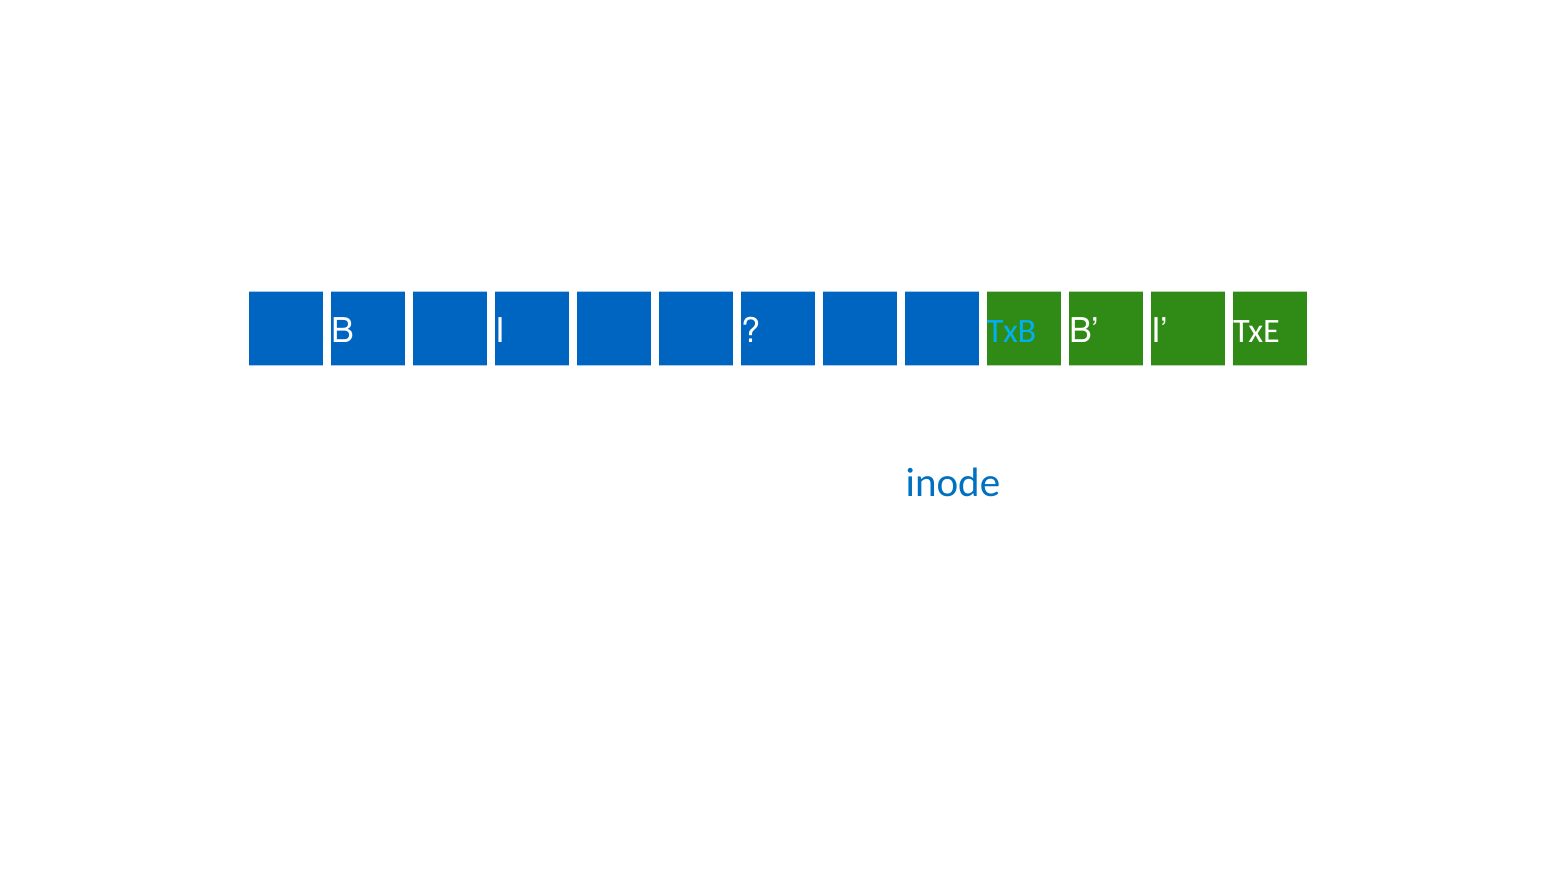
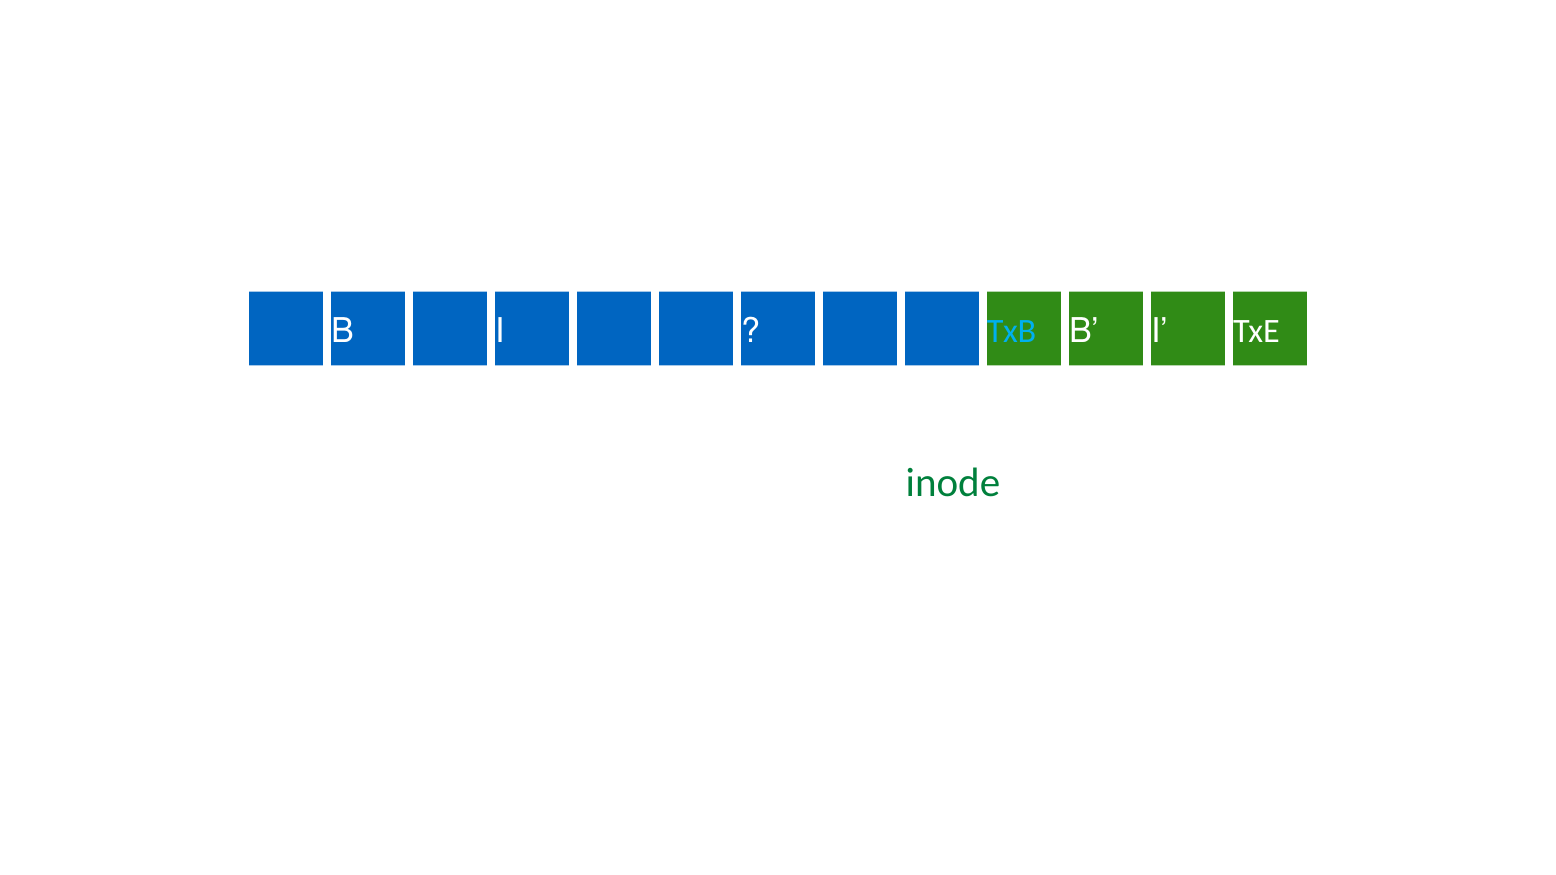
inode colour: blue -> green (953, 483)
